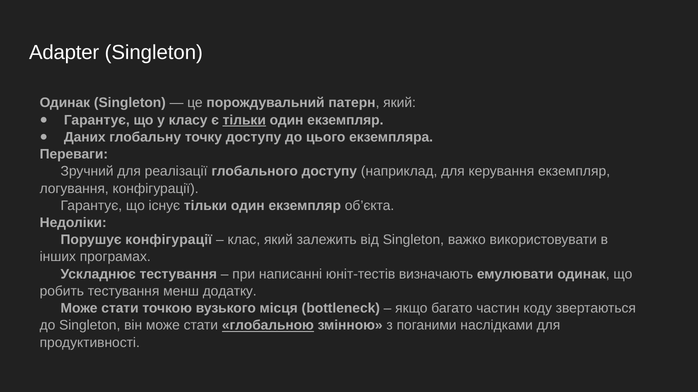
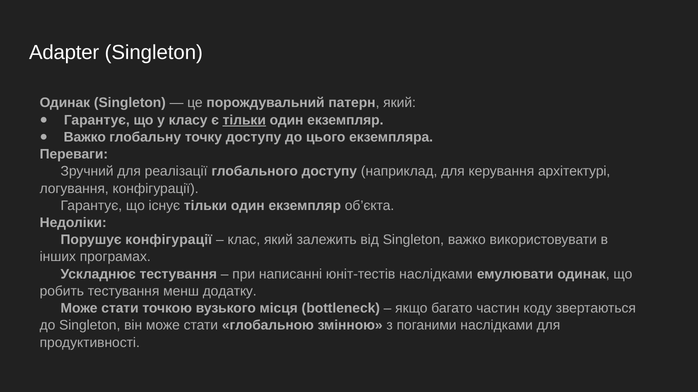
Даних: Даних -> Важко (85, 137)
керування екземпляр: екземпляр -> архітектурі (574, 172)
юніт-тестів визначають: визначають -> наслідками (436, 275)
глобальною underline: present -> none (268, 326)
